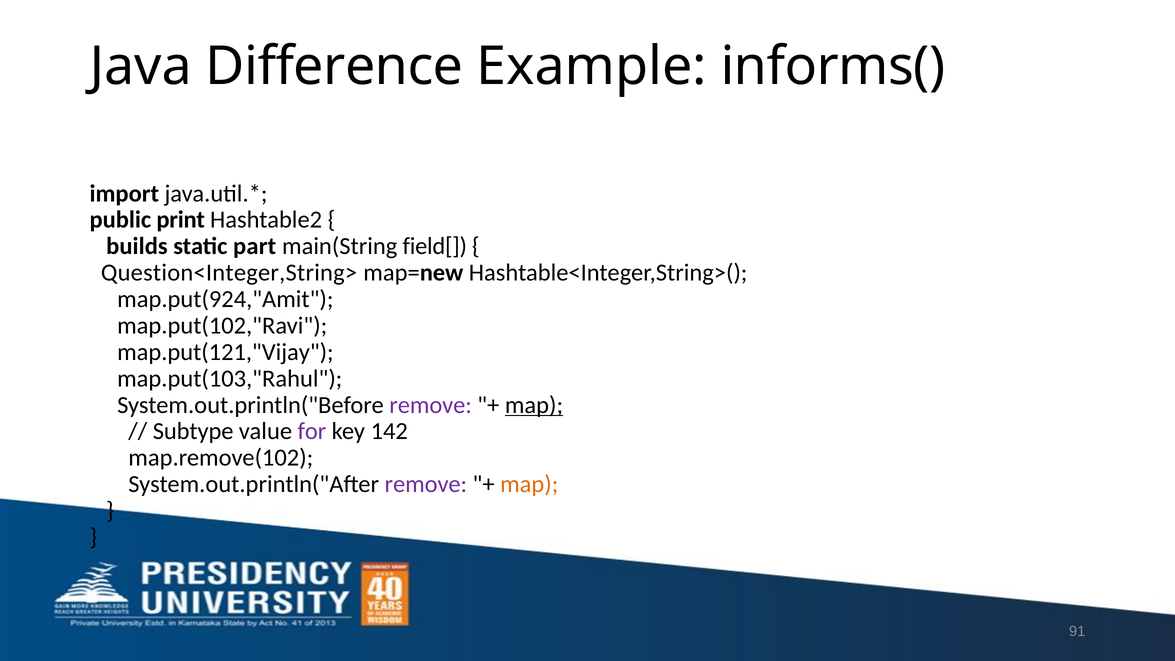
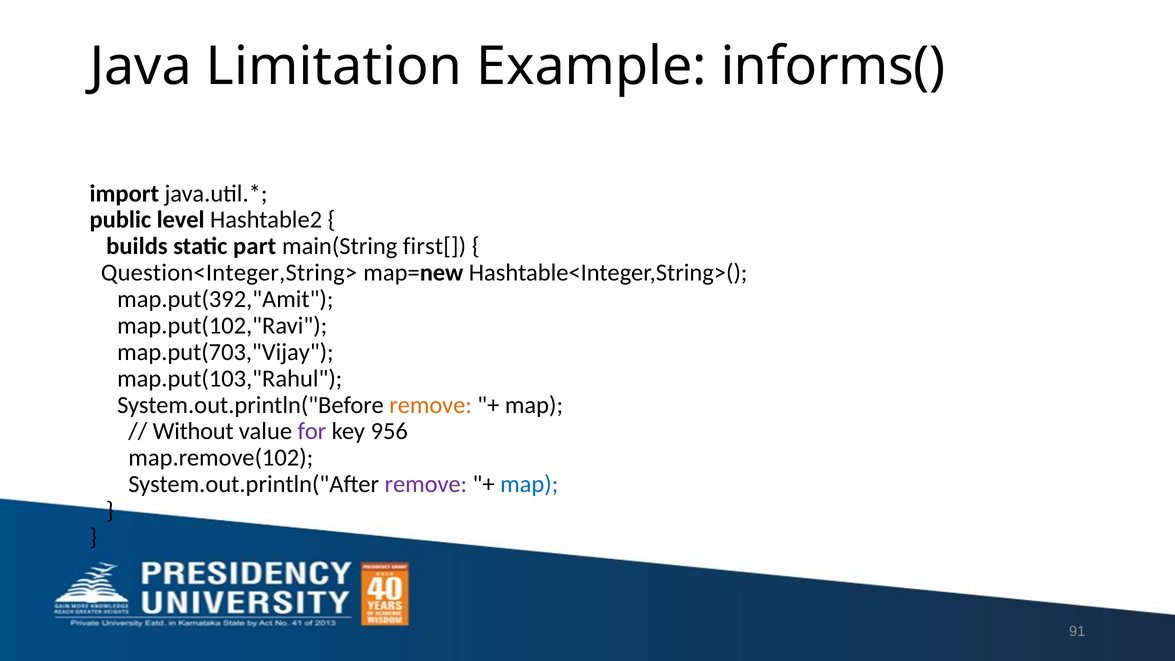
Difference: Difference -> Limitation (334, 66)
print: print -> level (181, 220)
field[: field[ -> first[ (435, 246)
map.put(924,"Amit: map.put(924,"Amit -> map.put(392,"Amit (225, 299)
map.put(121,"Vijay: map.put(121,"Vijay -> map.put(703,"Vijay (225, 352)
remove colour: purple -> orange (431, 405)
map underline: present -> none (534, 405)
Subtype: Subtype -> Without (193, 431)
142: 142 -> 956 (389, 431)
map colour: orange -> blue (529, 484)
